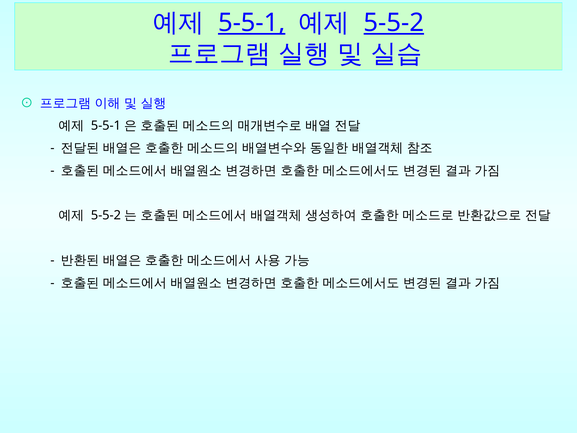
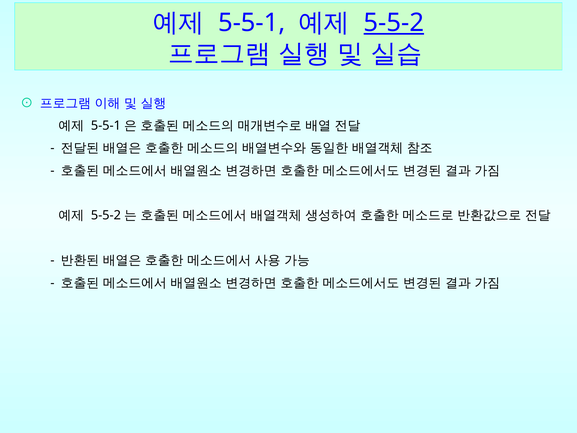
5-5-1 underline: present -> none (252, 23)
